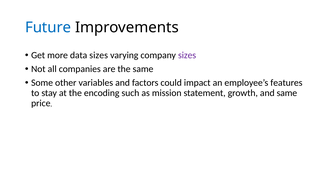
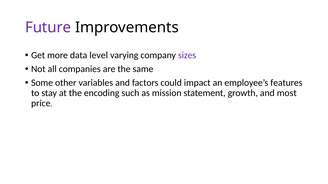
Future colour: blue -> purple (48, 28)
data sizes: sizes -> level (99, 55)
and same: same -> most (287, 93)
